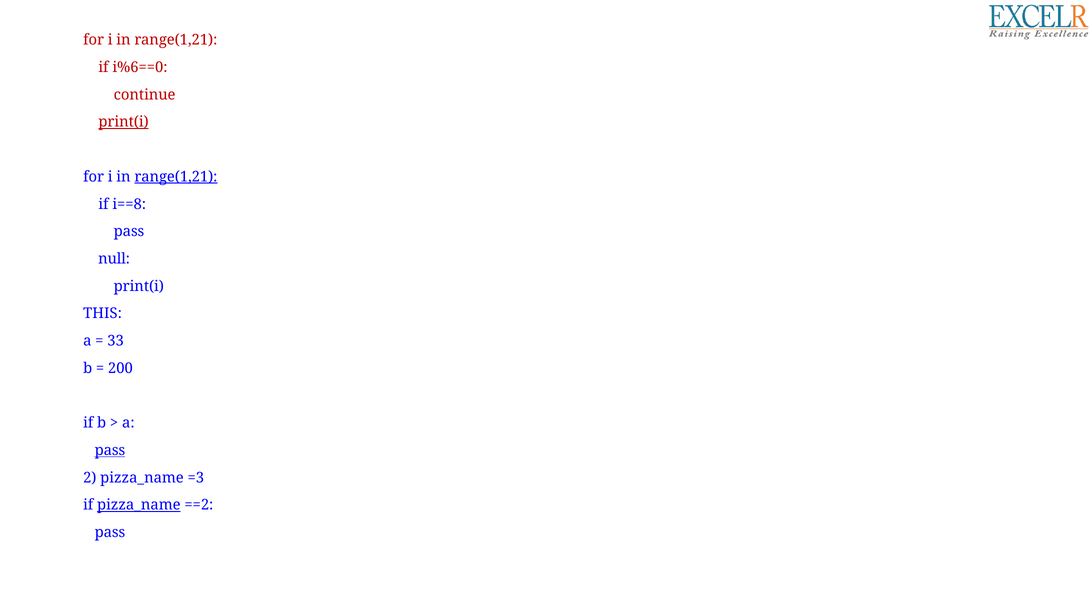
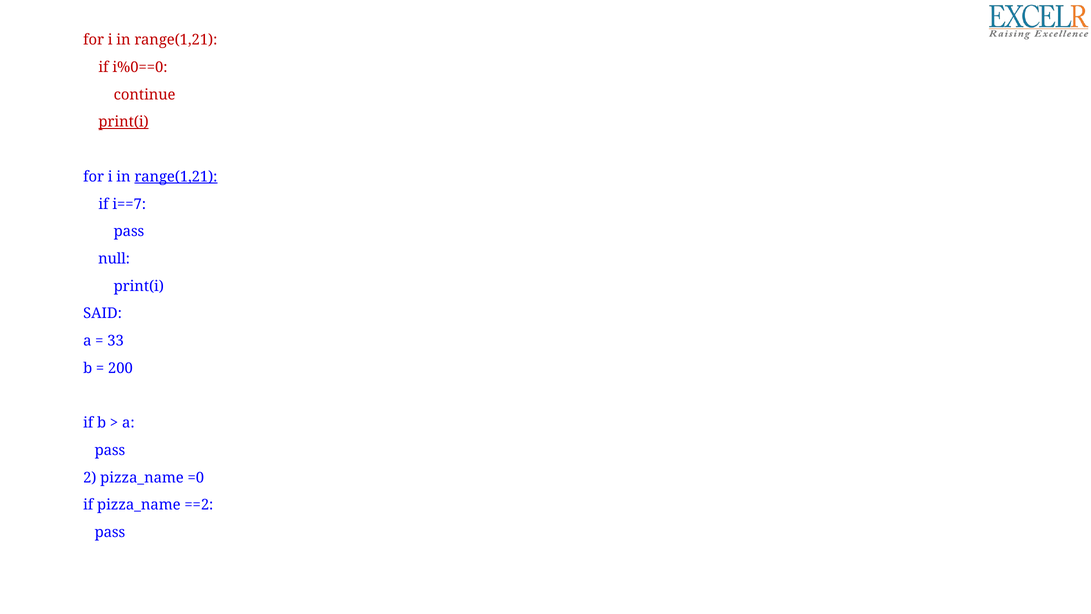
i%6==0: i%6==0 -> i%0==0 (140, 67)
i==8: i==8 -> i==7 (129, 204)
THIS: THIS -> SAID (103, 313)
pass underline: present -> none (110, 450)
=3: =3 -> =0 (196, 477)
pizza_name underline: present -> none (139, 505)
